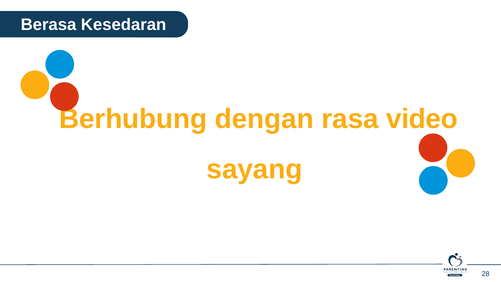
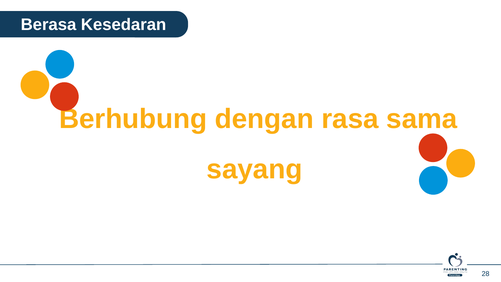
video: video -> sama (422, 119)
